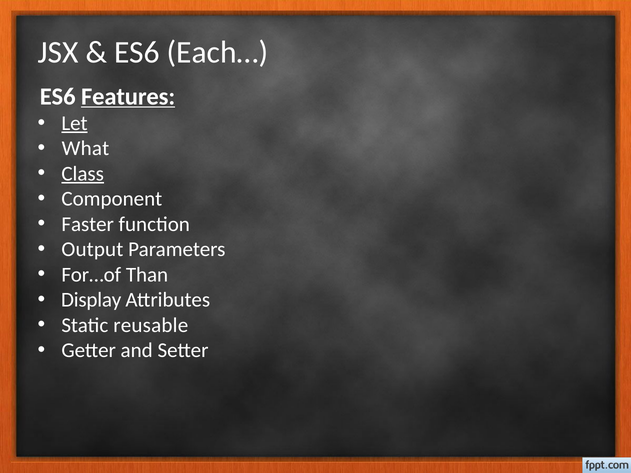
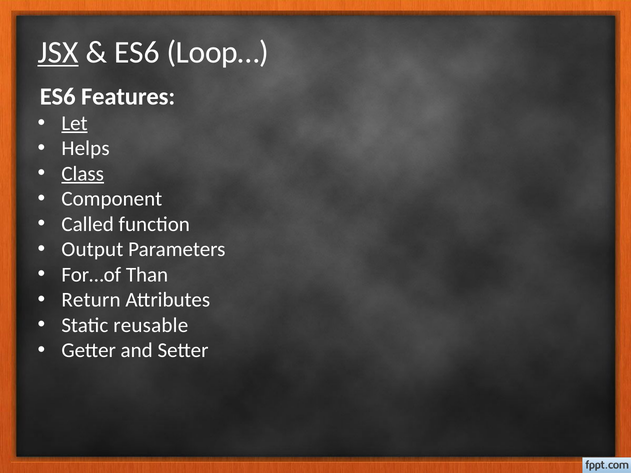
JSX underline: none -> present (58, 52)
Each…: Each… -> Loop… (218, 52)
Features underline: present -> none (128, 97)
What: What -> Helps (86, 149)
Faster: Faster -> Called (88, 224)
Display: Display -> Return (91, 300)
